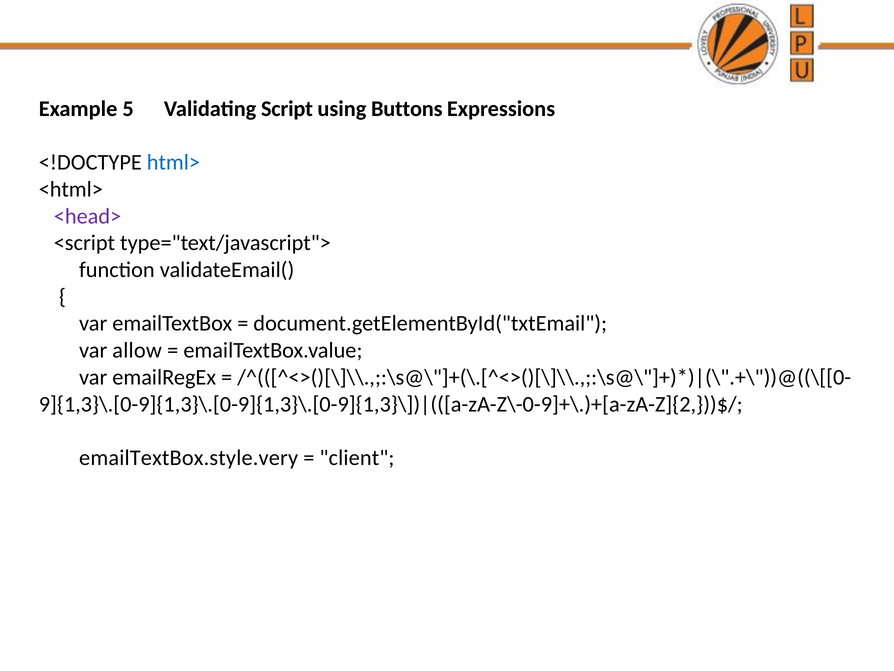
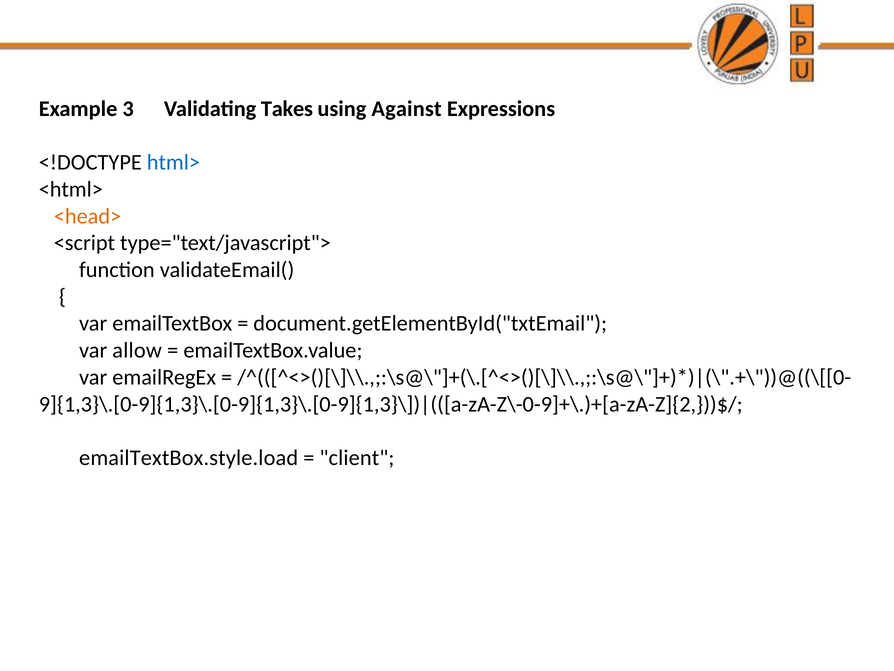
5: 5 -> 3 (128, 109)
Script: Script -> Takes (287, 109)
Buttons: Buttons -> Against (407, 109)
<head> colour: purple -> orange (88, 216)
emailTextBox.style.very: emailTextBox.style.very -> emailTextBox.style.load (189, 457)
